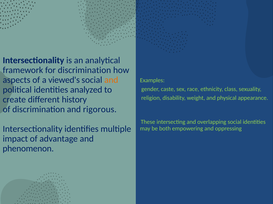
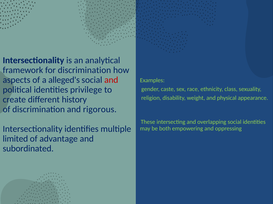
viewed's: viewed's -> alleged's (64, 80)
and colour: orange -> red (111, 80)
analyzed: analyzed -> privilege (86, 90)
impact: impact -> limited (15, 139)
phenomenon: phenomenon -> subordinated (28, 149)
